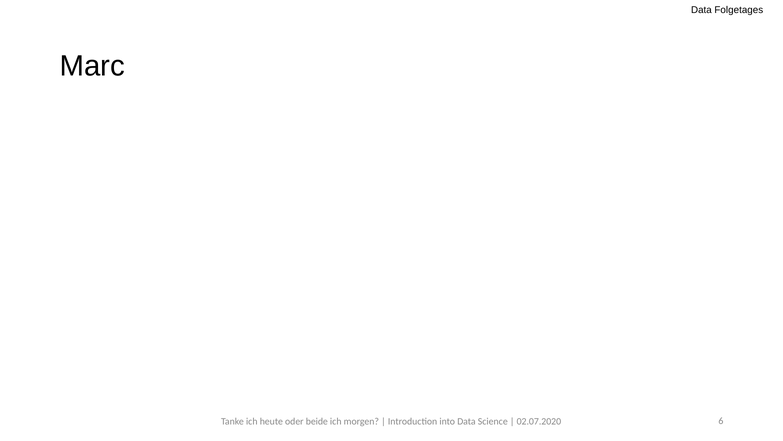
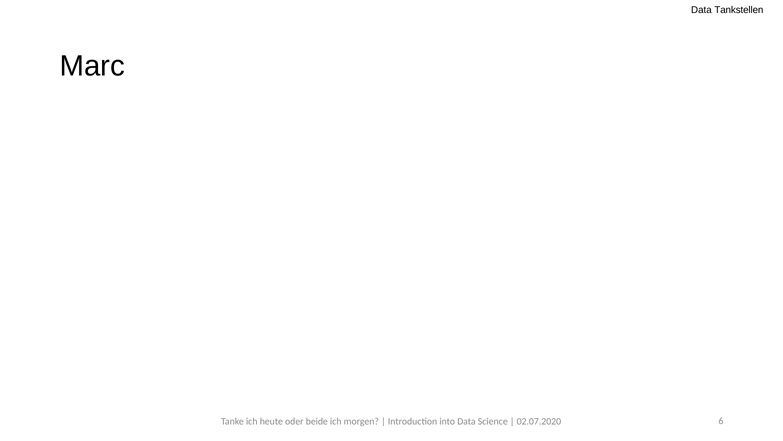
Folgetages: Folgetages -> Tankstellen (739, 10)
